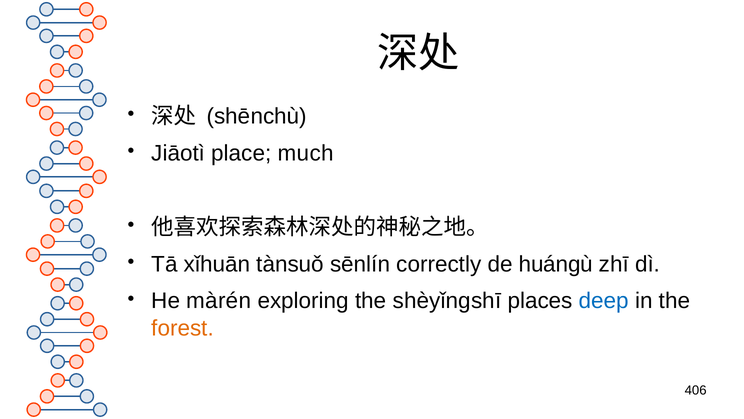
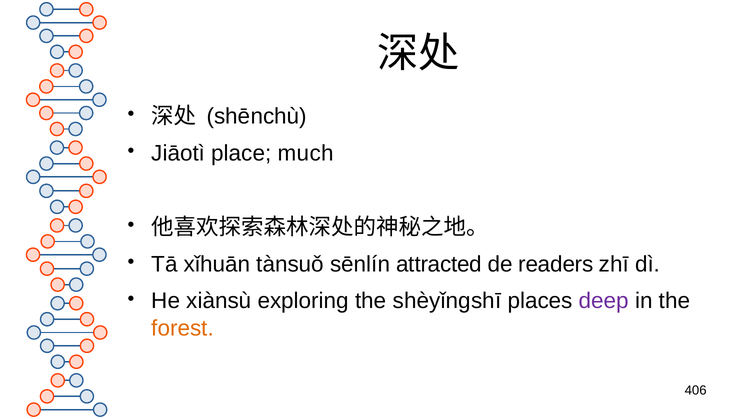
correctly: correctly -> attracted (439, 264)
huángù: huángù -> readers (556, 264)
màrén: màrén -> xiànsù (219, 301)
deep colour: blue -> purple (604, 301)
